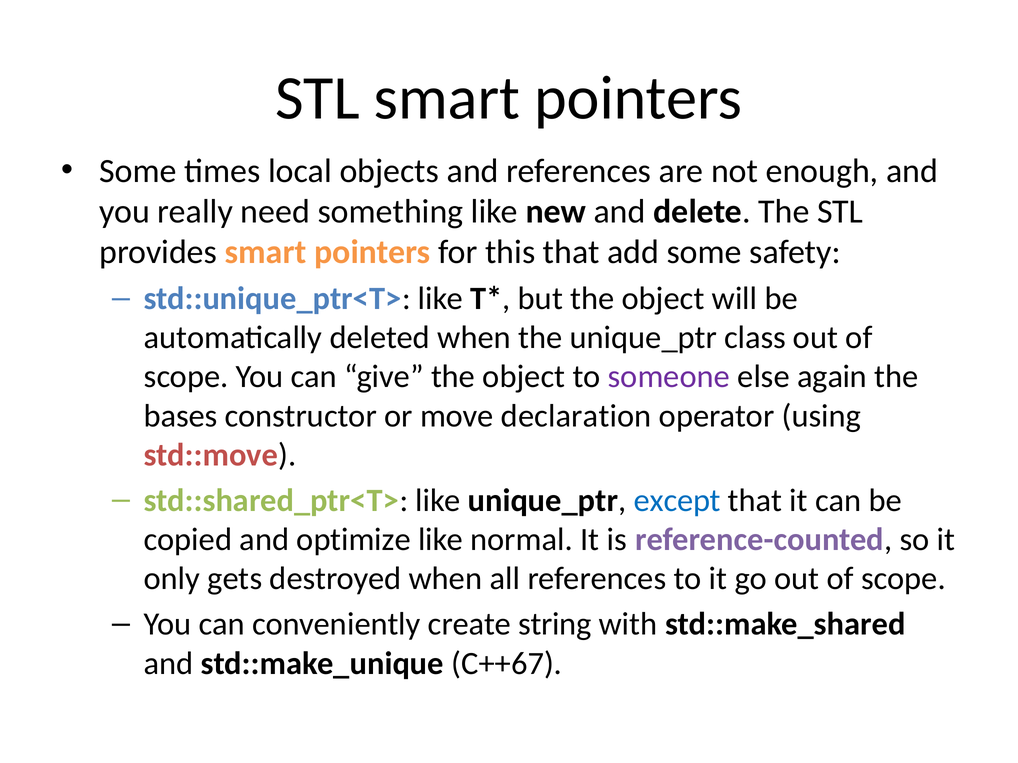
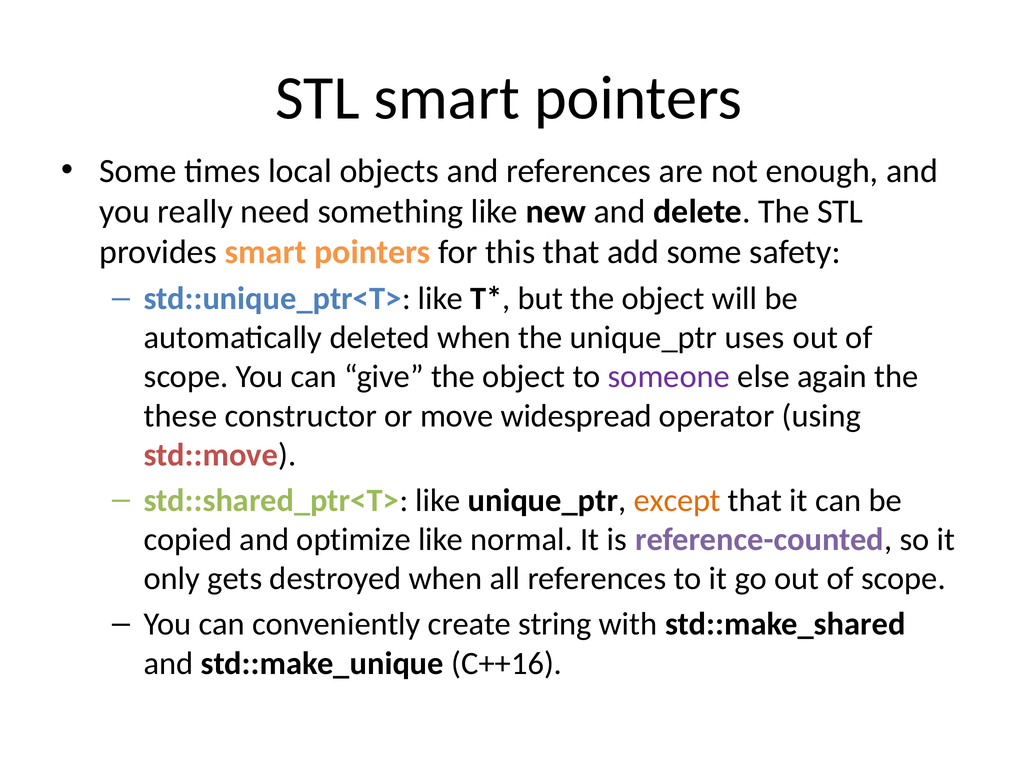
class: class -> uses (755, 338)
bases: bases -> these (180, 416)
declaration: declaration -> widespread (576, 416)
except colour: blue -> orange (677, 501)
C++67: C++67 -> C++16 (507, 664)
